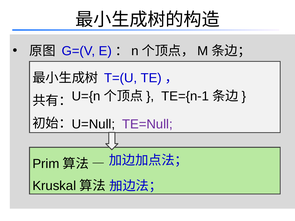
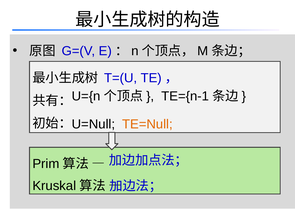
TE=Null colour: purple -> orange (147, 124)
